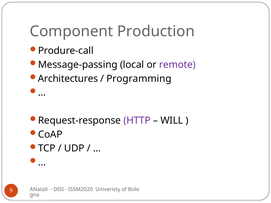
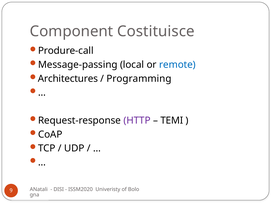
Production: Production -> Costituisce (156, 31)
remote colour: purple -> blue (177, 65)
WILL: WILL -> TEMI (172, 121)
